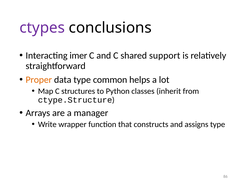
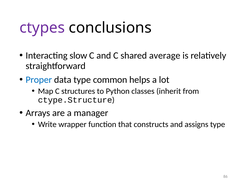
imer: imer -> slow (78, 56)
support: support -> average (165, 56)
Proper colour: orange -> blue (39, 80)
